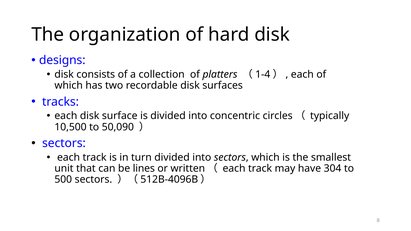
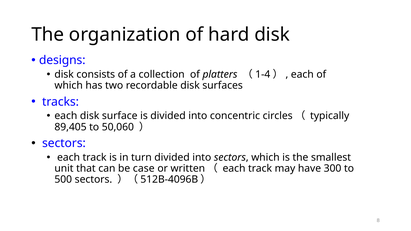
10,500: 10,500 -> 89,405 (71, 127)
50,090: 50,090 -> 50,060 (118, 127)
lines: lines -> case (144, 169)
304: 304 -> 300 (333, 169)
